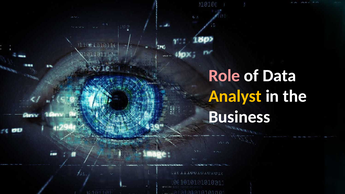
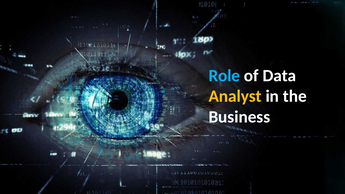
Role colour: pink -> light blue (224, 76)
